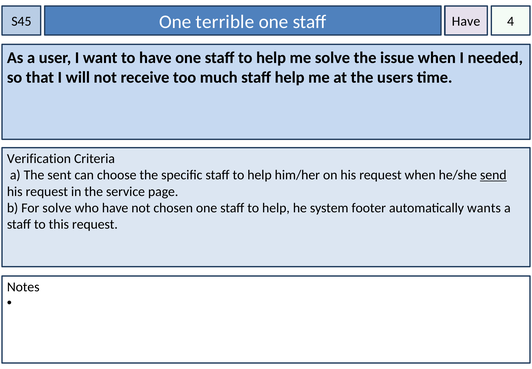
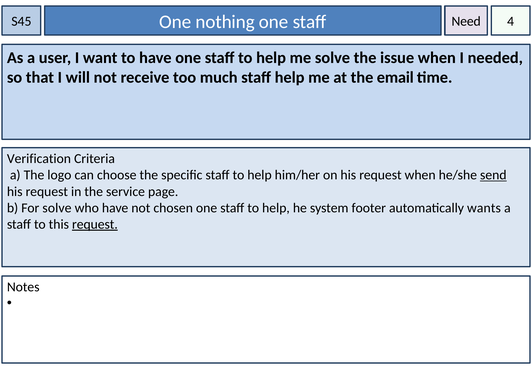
terrible: terrible -> nothing (225, 22)
Have: Have -> Need (466, 21)
users: users -> email (395, 77)
sent: sent -> logo (59, 175)
request underline: none -> present (95, 224)
